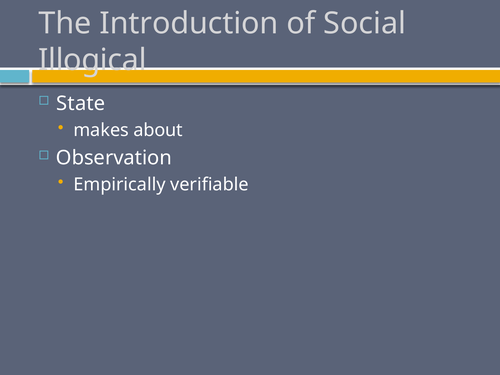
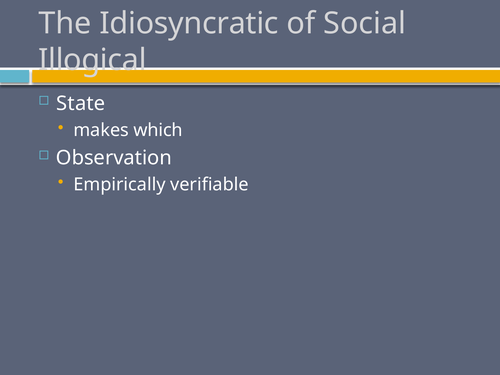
Introduction: Introduction -> Idiosyncratic (189, 23)
about: about -> which (158, 130)
